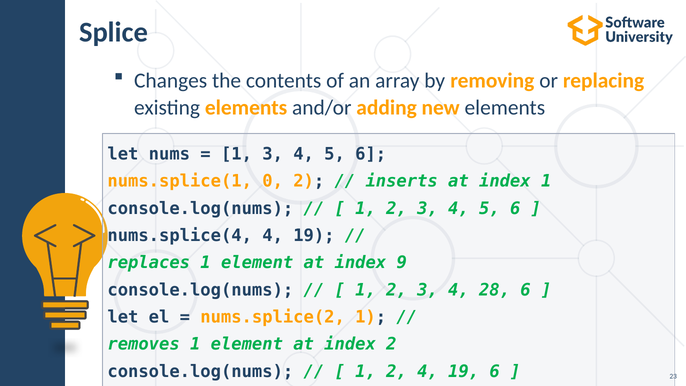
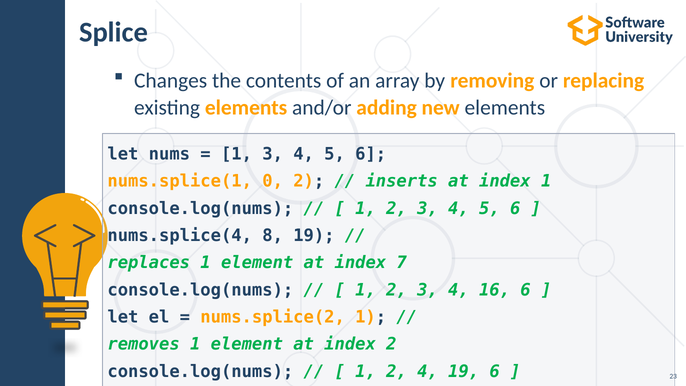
nums.splice(4 4: 4 -> 8 (273, 235)
9: 9 -> 7 (402, 263)
28: 28 -> 16 (495, 290)
